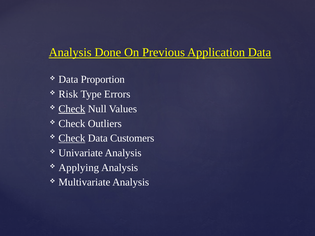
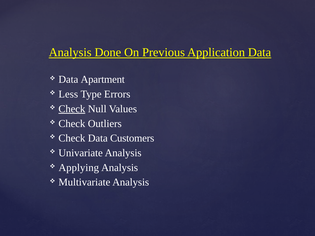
Proportion: Proportion -> Apartment (103, 80)
Risk: Risk -> Less (68, 94)
Check underline: present -> none (72, 138)
